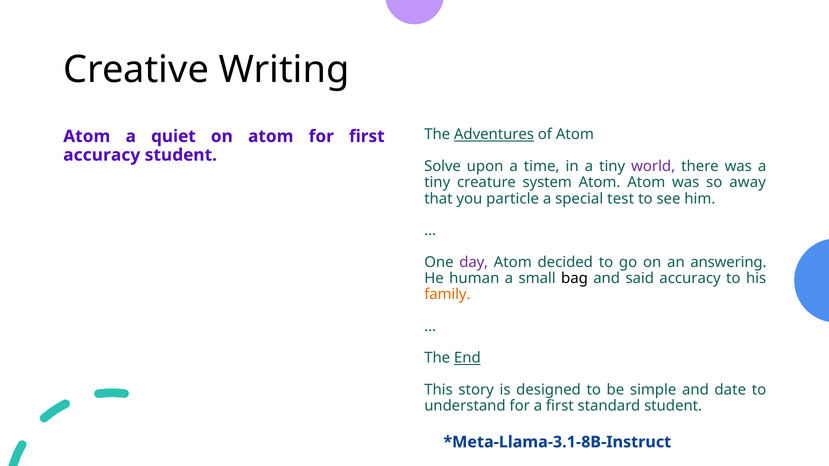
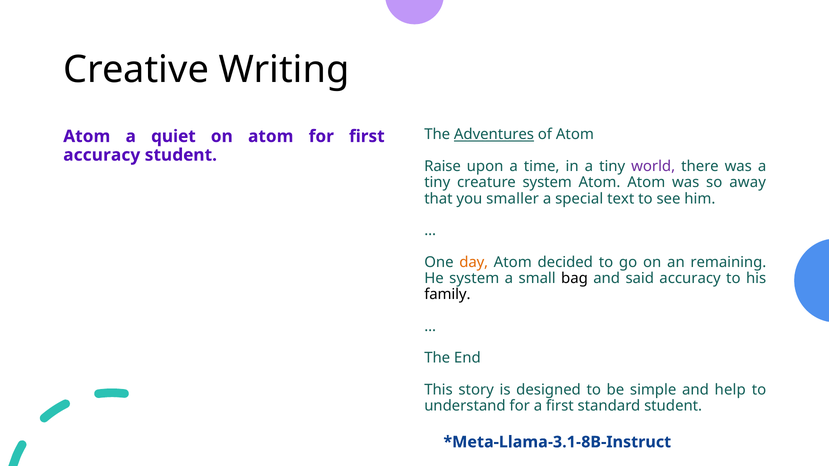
Solve: Solve -> Raise (443, 166)
particle: particle -> smaller (513, 199)
test: test -> text (621, 199)
day colour: purple -> orange (474, 262)
answering: answering -> remaining (728, 262)
He human: human -> system (474, 278)
family colour: orange -> black (447, 295)
End underline: present -> none (467, 358)
date: date -> help (730, 390)
